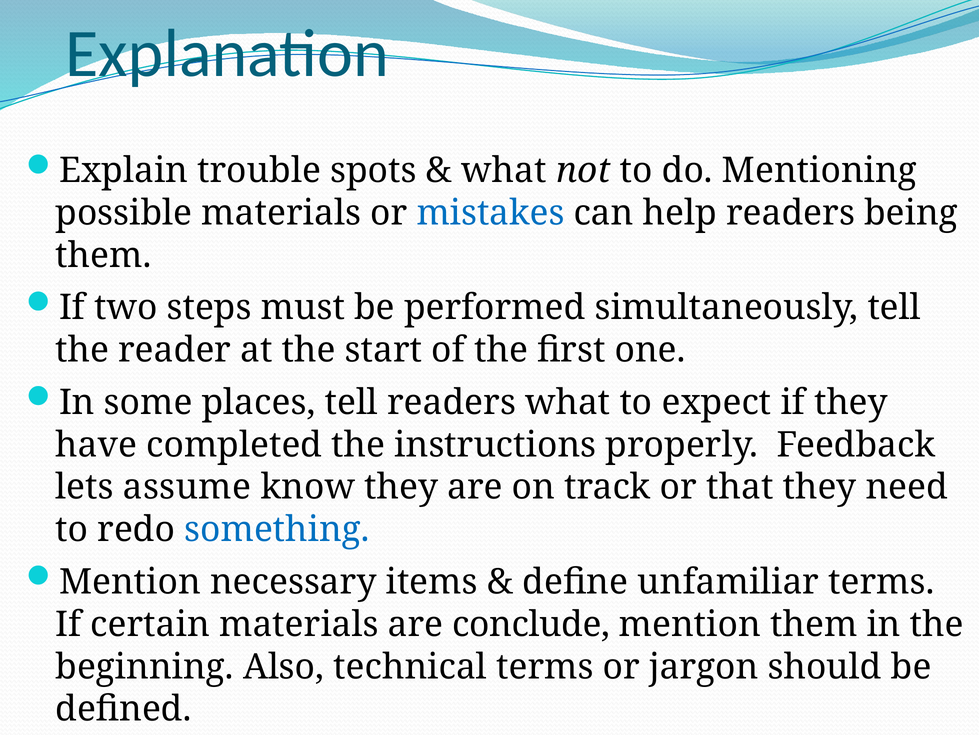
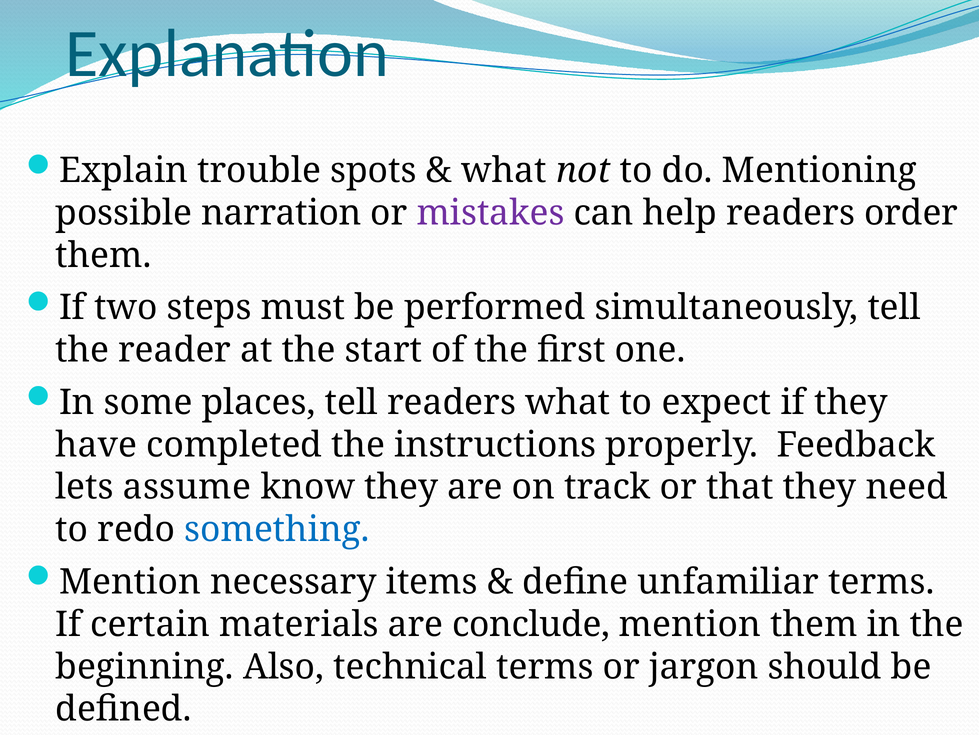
possible materials: materials -> narration (281, 213)
mistakes colour: blue -> purple (491, 213)
being: being -> order (911, 213)
